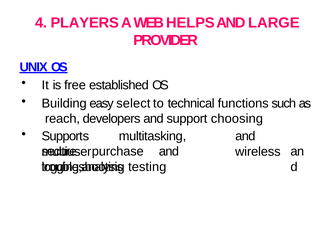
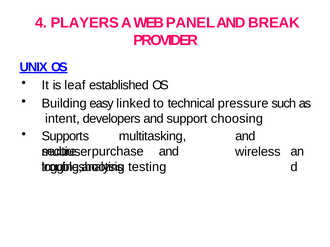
HELPS: HELPS -> PANEL (191, 23)
LARGE: LARGE -> BREAK (274, 23)
free: free -> leaf (75, 85)
select: select -> linked (133, 104)
functions: functions -> pressure (243, 104)
reach: reach -> intent (62, 119)
